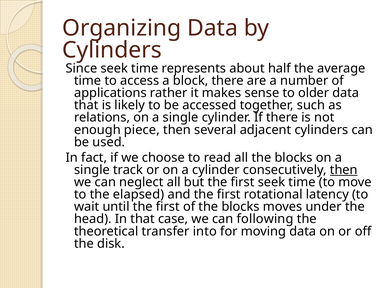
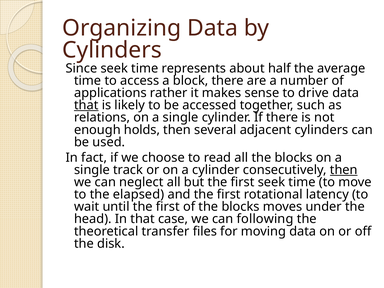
older: older -> drive (314, 93)
that underline: none -> present (86, 105)
piece: piece -> holds (142, 130)
into: into -> files (205, 231)
